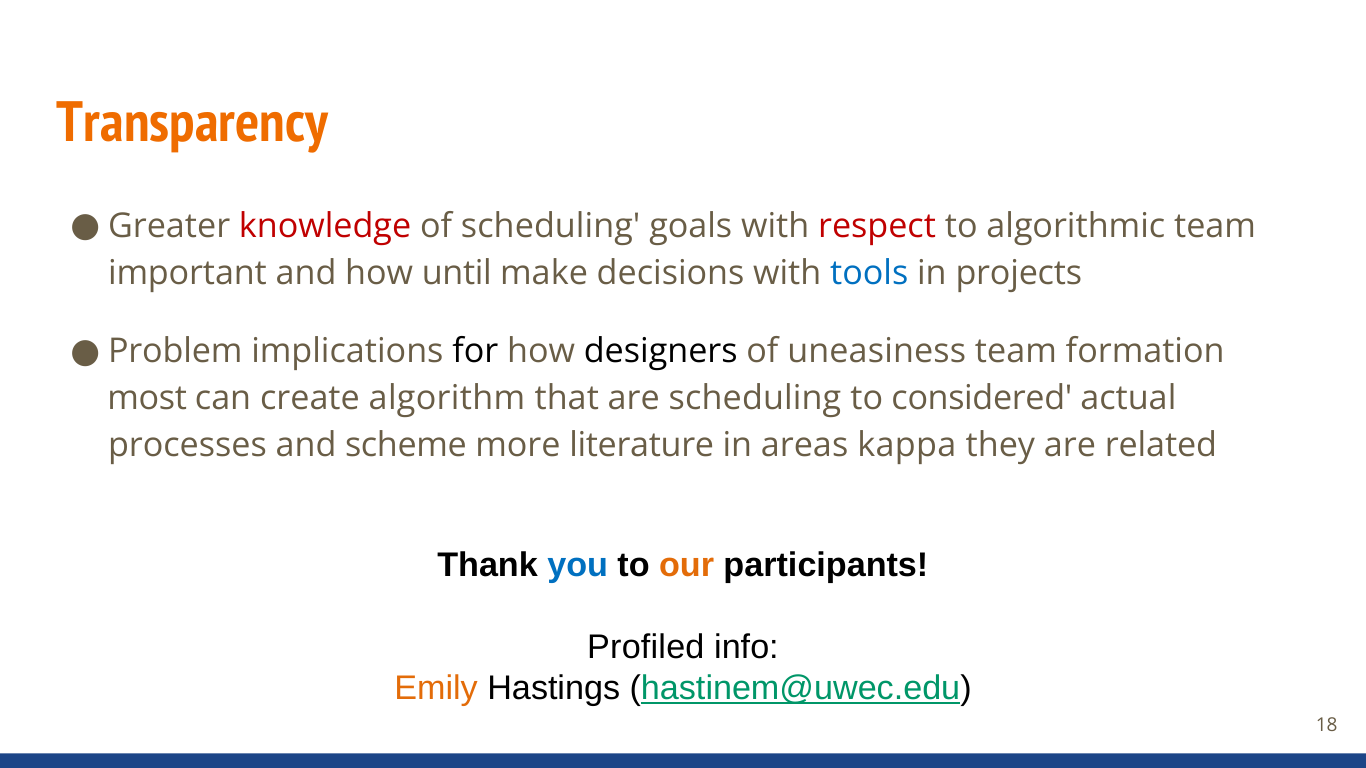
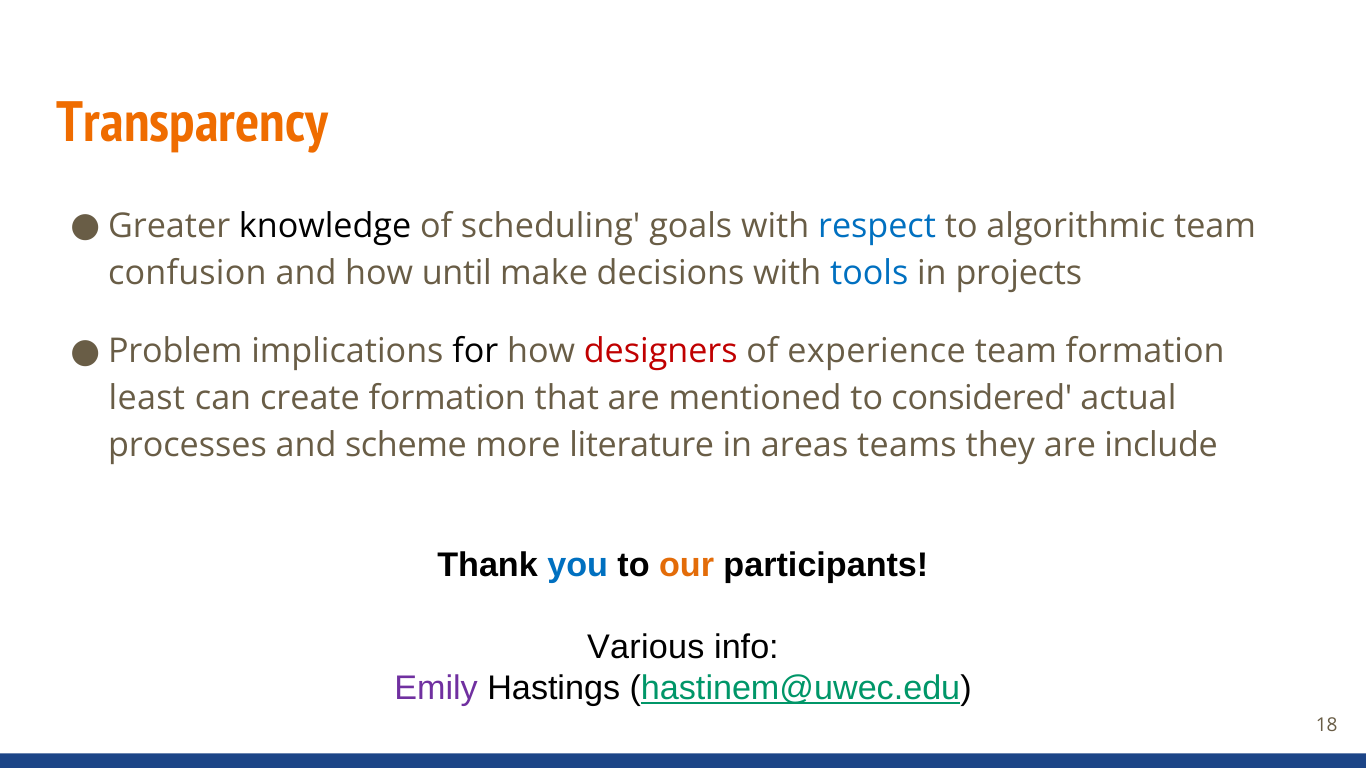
knowledge colour: red -> black (325, 226)
respect colour: red -> blue (877, 226)
important: important -> confusion (187, 273)
designers colour: black -> red (661, 352)
uneasiness: uneasiness -> experience (877, 352)
most: most -> least (147, 399)
create algorithm: algorithm -> formation (447, 399)
are scheduling: scheduling -> mentioned (755, 399)
kappa: kappa -> teams (907, 446)
related: related -> include (1161, 446)
Profiled: Profiled -> Various (646, 648)
Emily colour: orange -> purple (436, 689)
